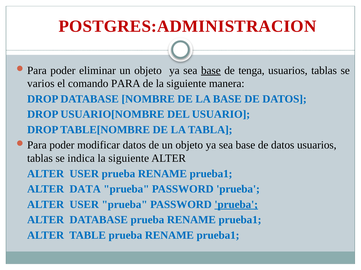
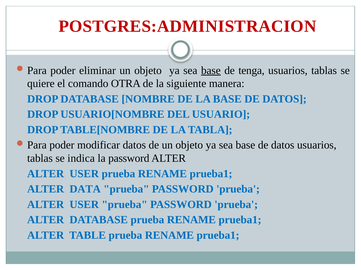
varios: varios -> quiere (41, 84)
PARA: PARA -> OTRA (126, 84)
siguiente: siguiente -> password (129, 159)
prueba underline: present -> none (236, 205)
